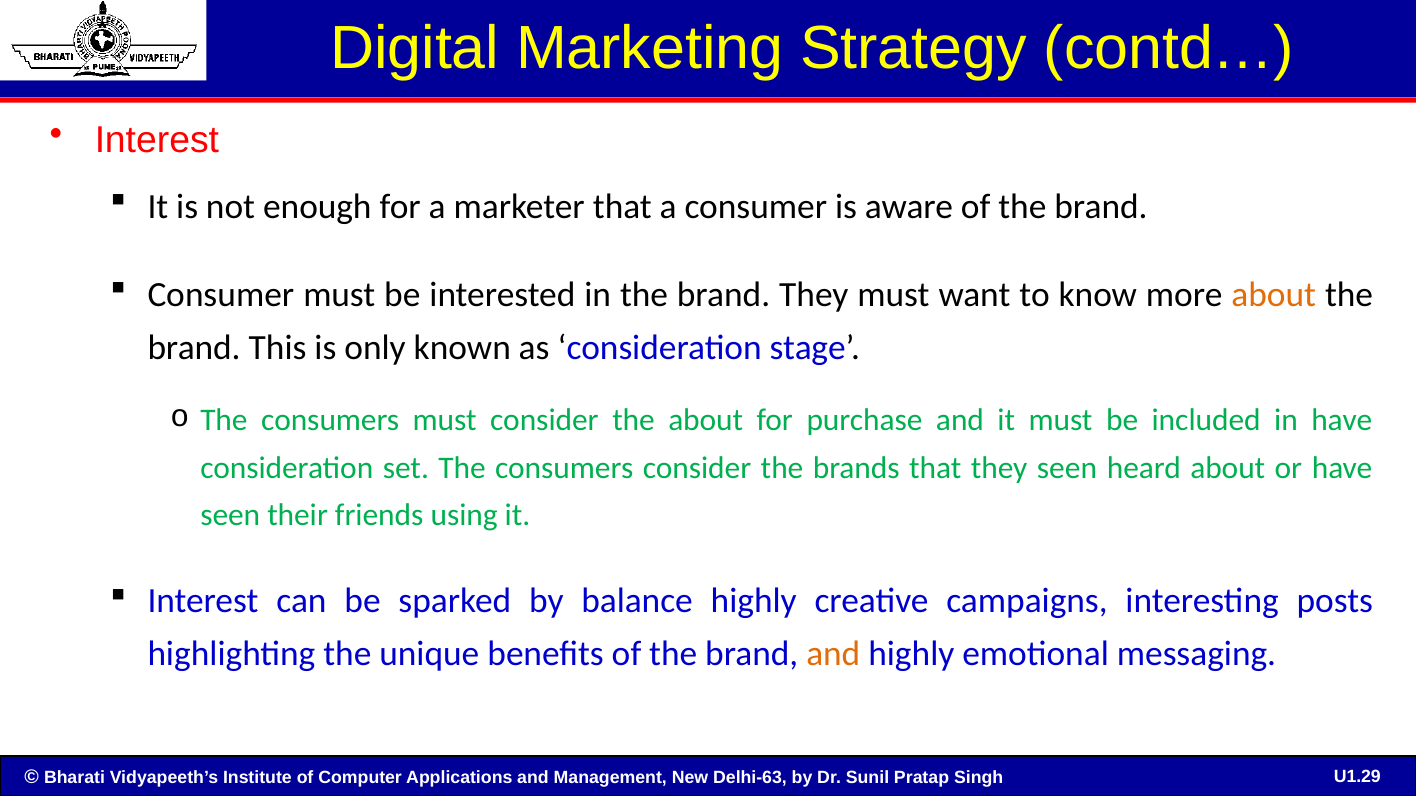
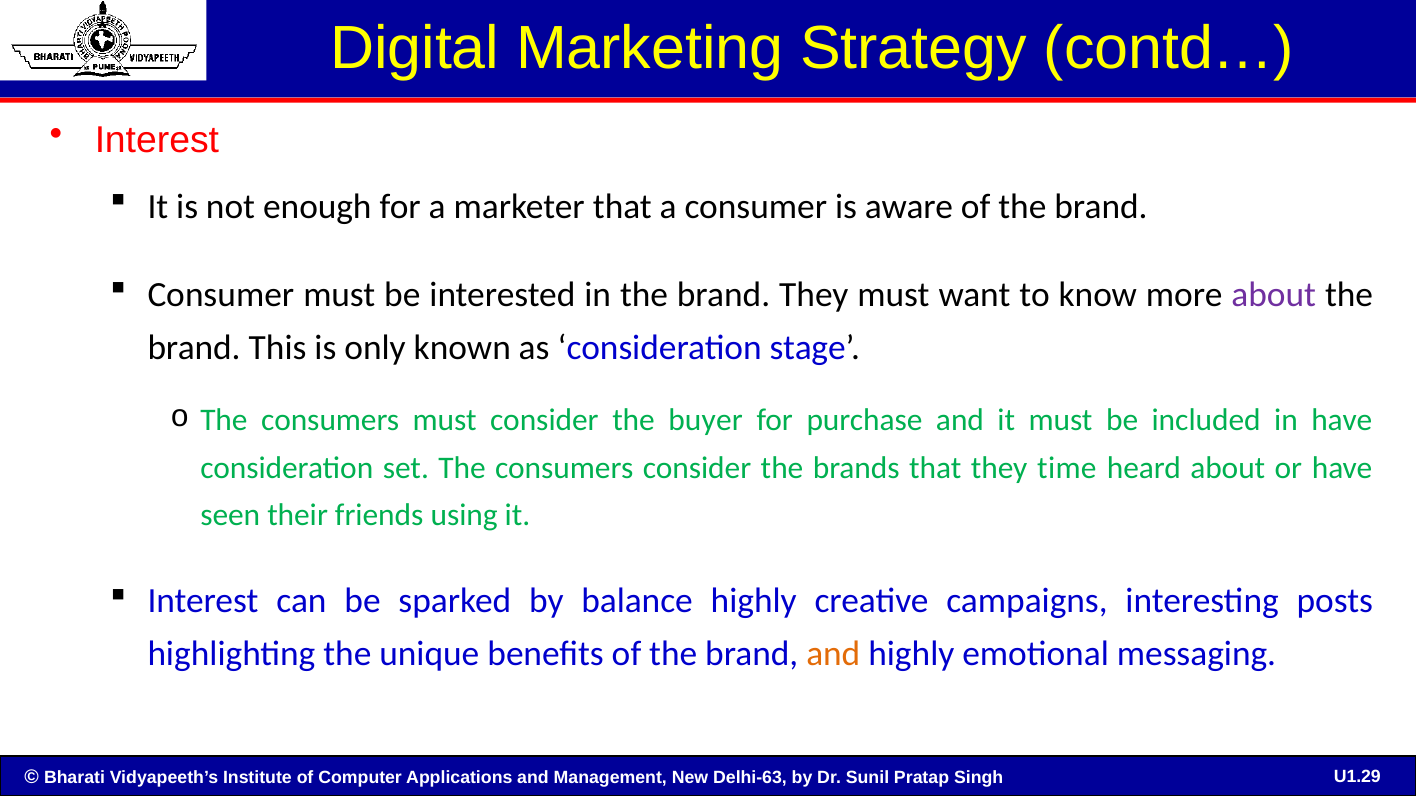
about colour: orange -> purple (1274, 295)
the about: about -> buyer (706, 421)
they seen: seen -> time (1067, 468)
